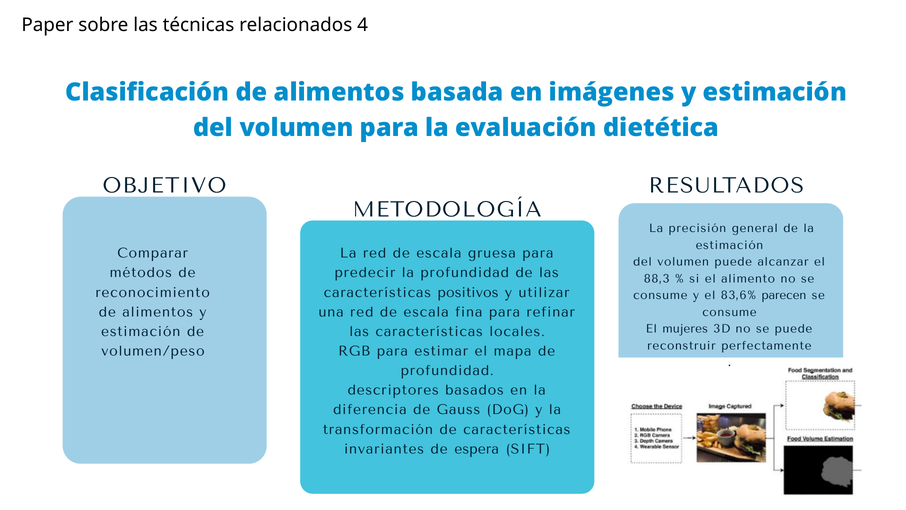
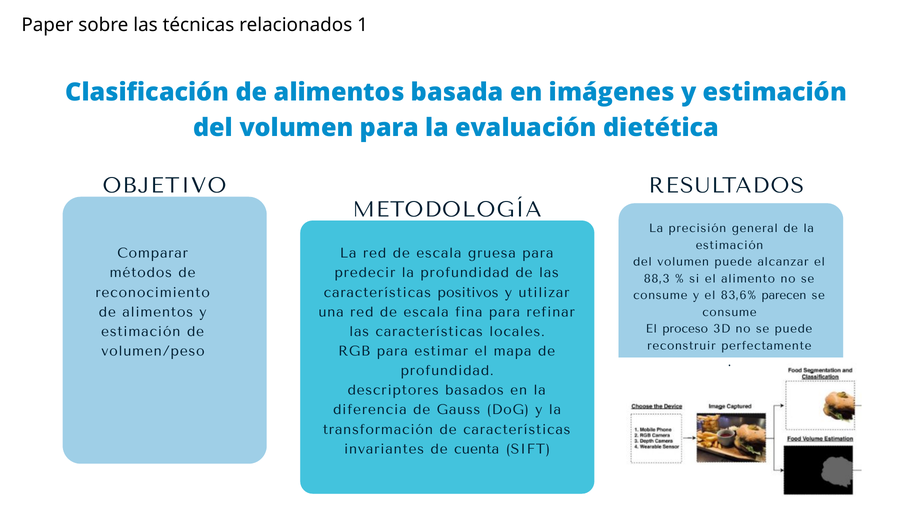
4: 4 -> 1 (363, 25)
mujeres: mujeres -> proceso (685, 329)
espera: espera -> cuenta (477, 449)
